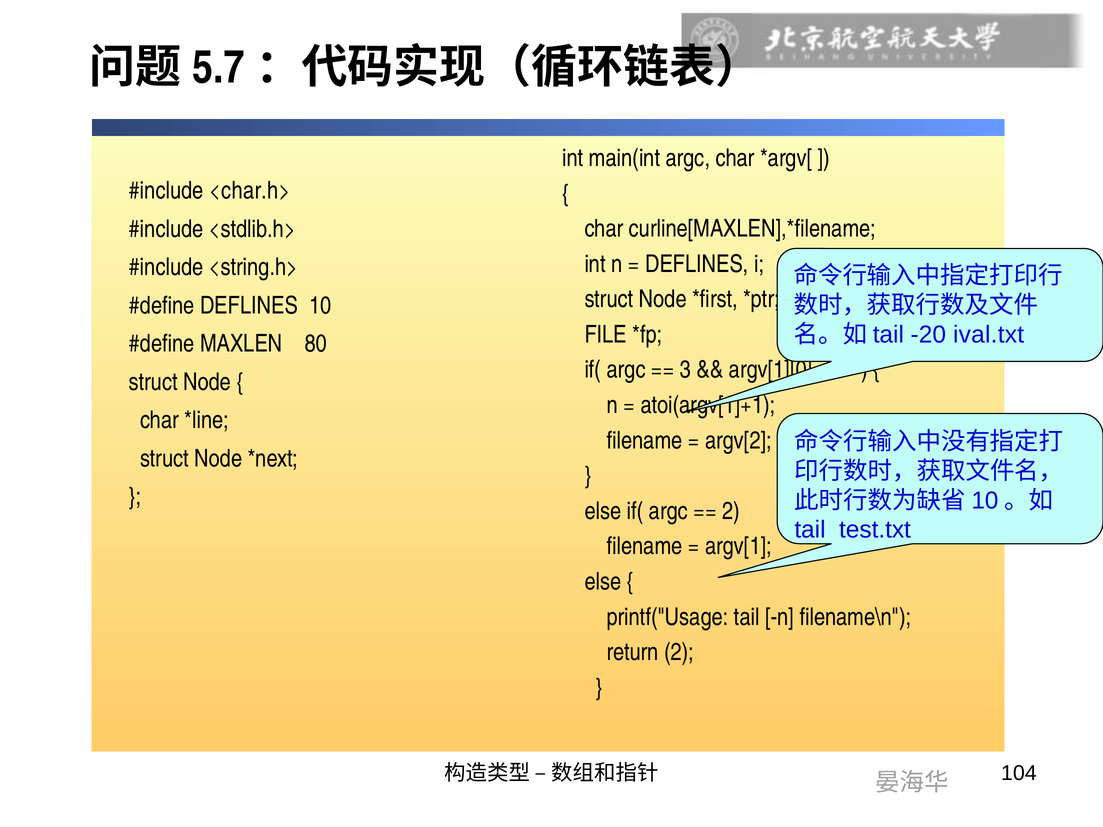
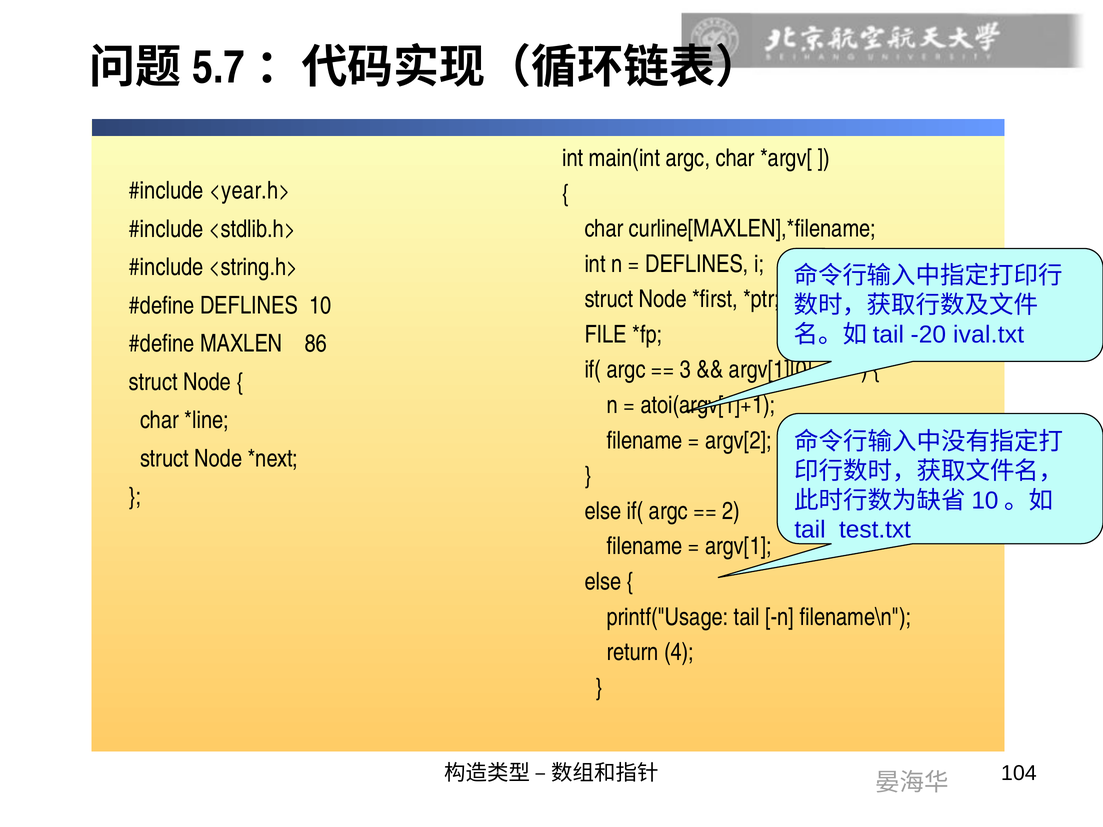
<char.h>: <char.h> -> <year.h> (250, 191)
80: 80 -> 86 (316, 344)
return 2: 2 -> 4 (679, 652)
